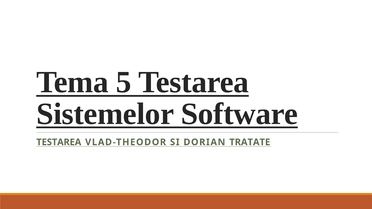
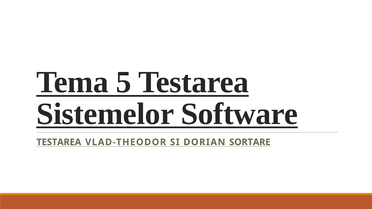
TRATATE: TRATATE -> SORTARE (250, 142)
